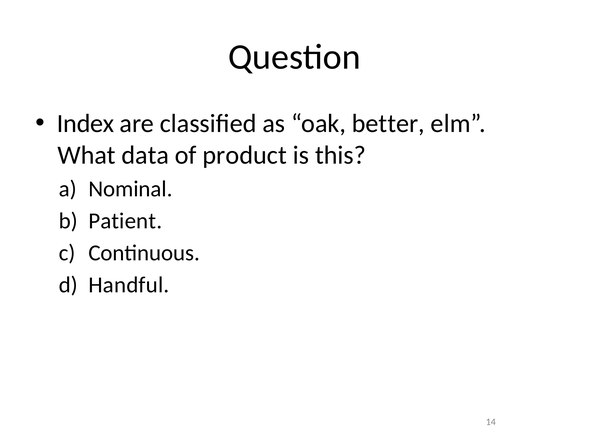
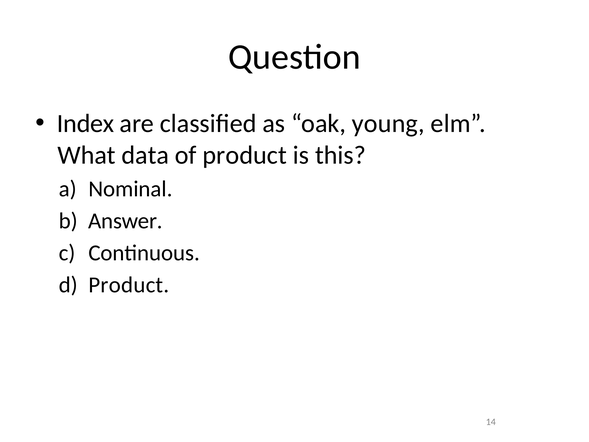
better: better -> young (388, 124)
Patient: Patient -> Answer (125, 221)
Handful: Handful -> Product (129, 285)
